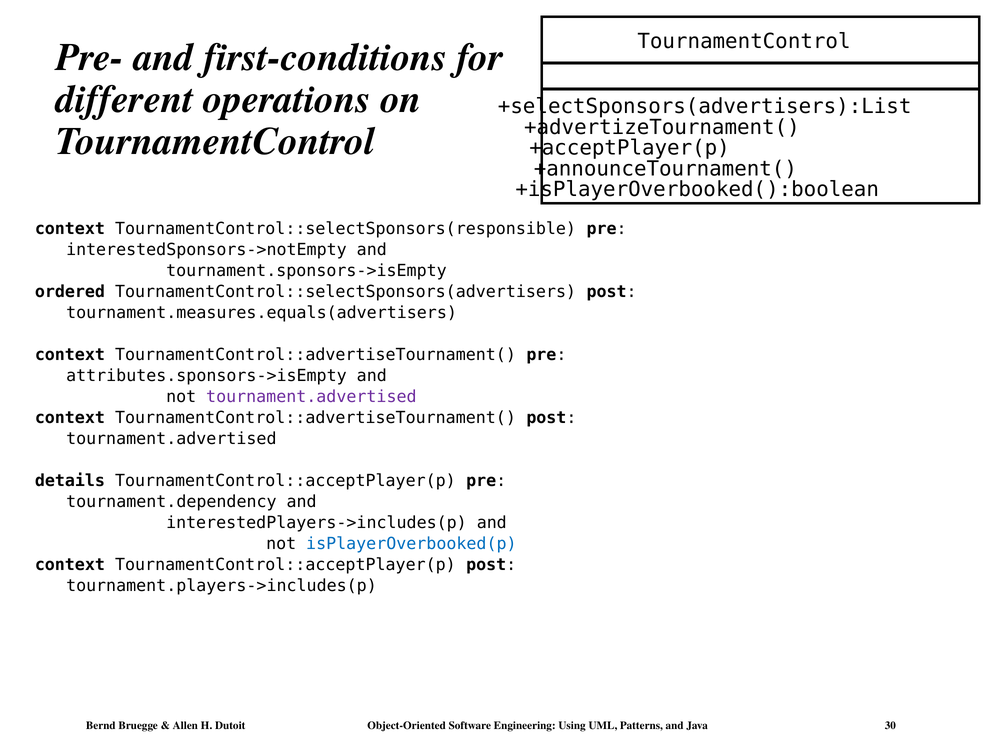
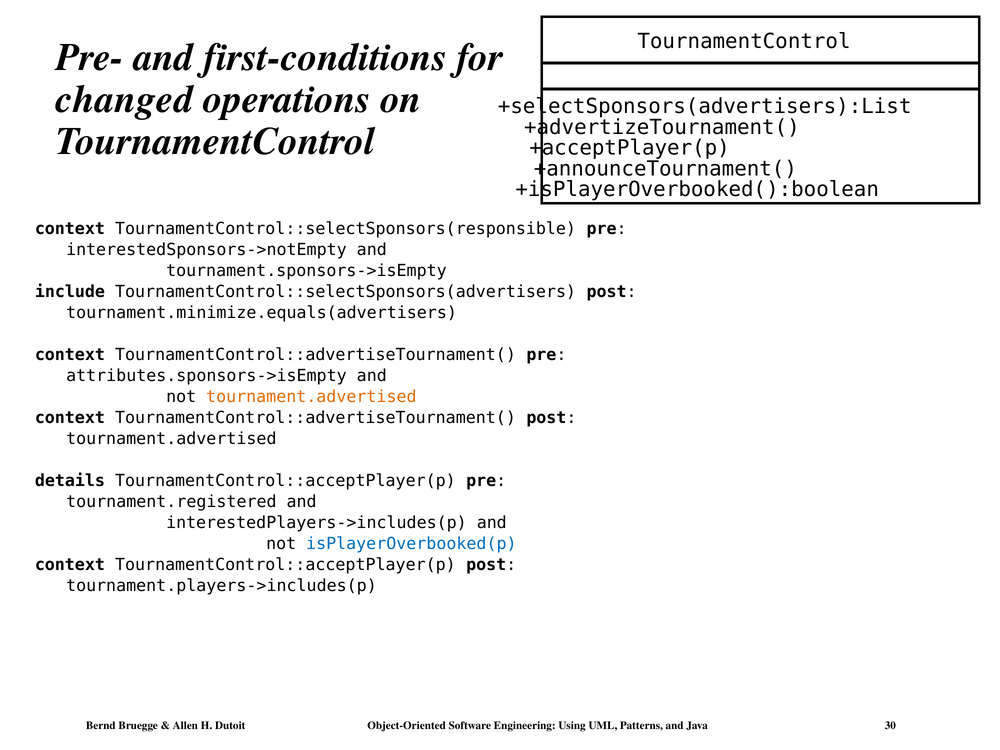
different: different -> changed (125, 99)
ordered: ordered -> include (70, 292)
tournament.measures.equals(advertisers: tournament.measures.equals(advertisers -> tournament.minimize.equals(advertisers (262, 313)
tournament.advertised colour: purple -> orange (311, 397)
tournament.dependency: tournament.dependency -> tournament.registered (171, 502)
